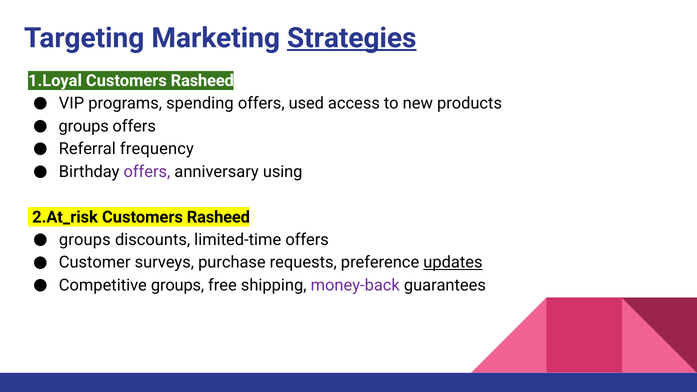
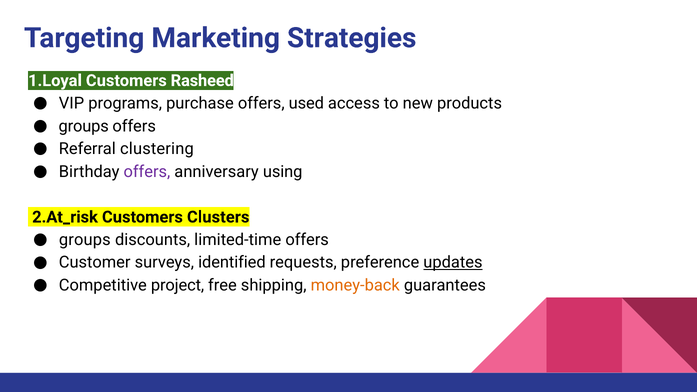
Strategies underline: present -> none (352, 38)
spending: spending -> purchase (200, 103)
frequency: frequency -> clustering (157, 149)
2.At_risk Customers Rasheed: Rasheed -> Clusters (218, 217)
purchase: purchase -> identified (232, 263)
Competitive groups: groups -> project (178, 285)
money-back colour: purple -> orange (355, 285)
